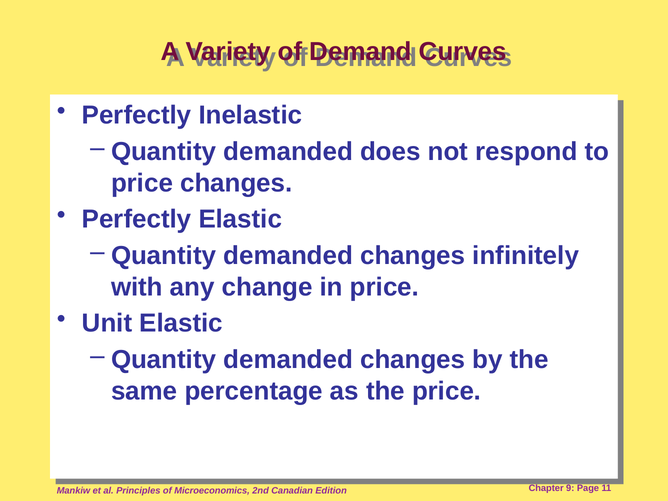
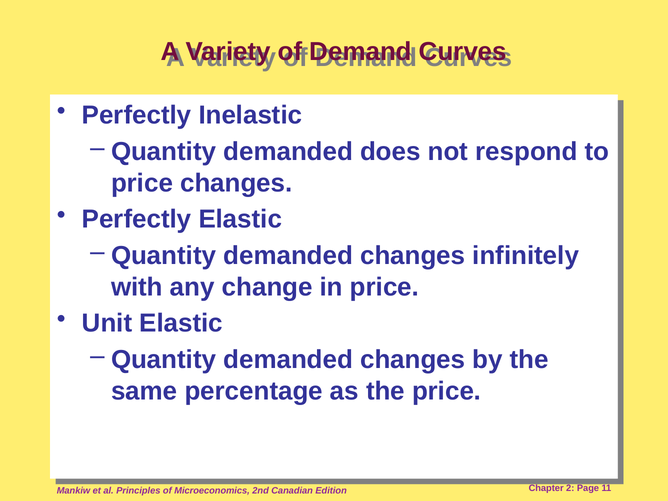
9: 9 -> 2 (570, 488)
